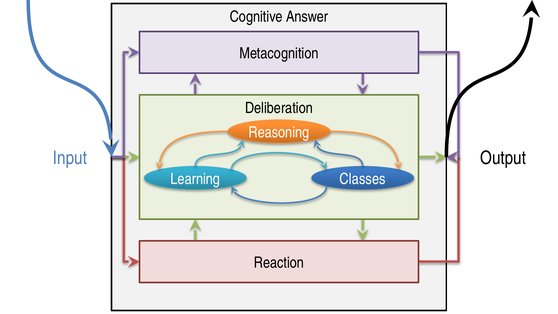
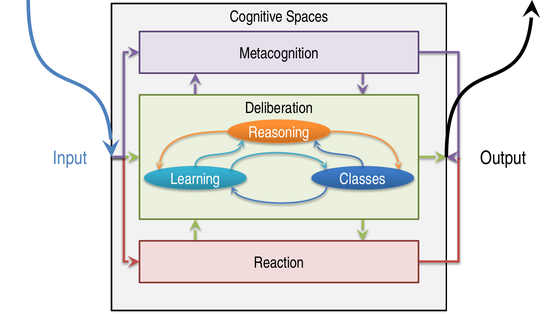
Answer: Answer -> Spaces (307, 17)
